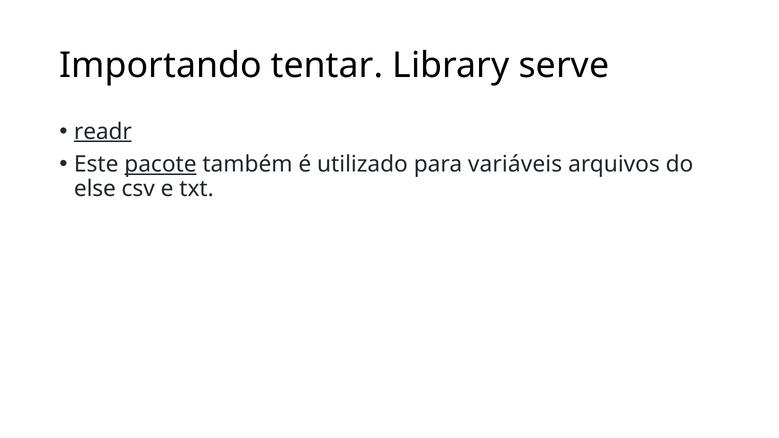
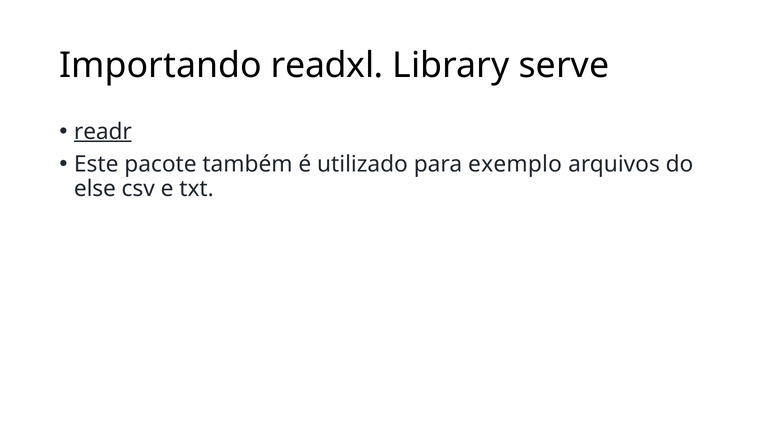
tentar: tentar -> readxl (327, 65)
pacote underline: present -> none (160, 164)
variáveis: variáveis -> exemplo (515, 164)
